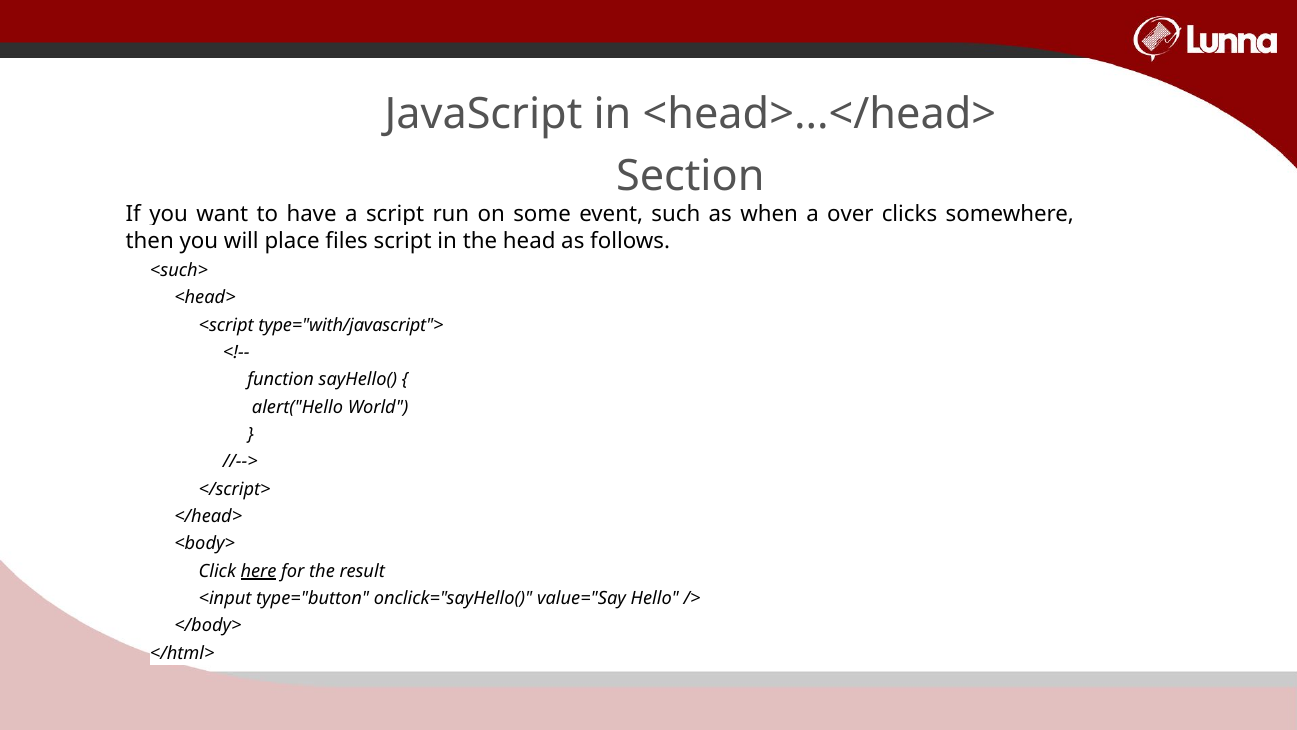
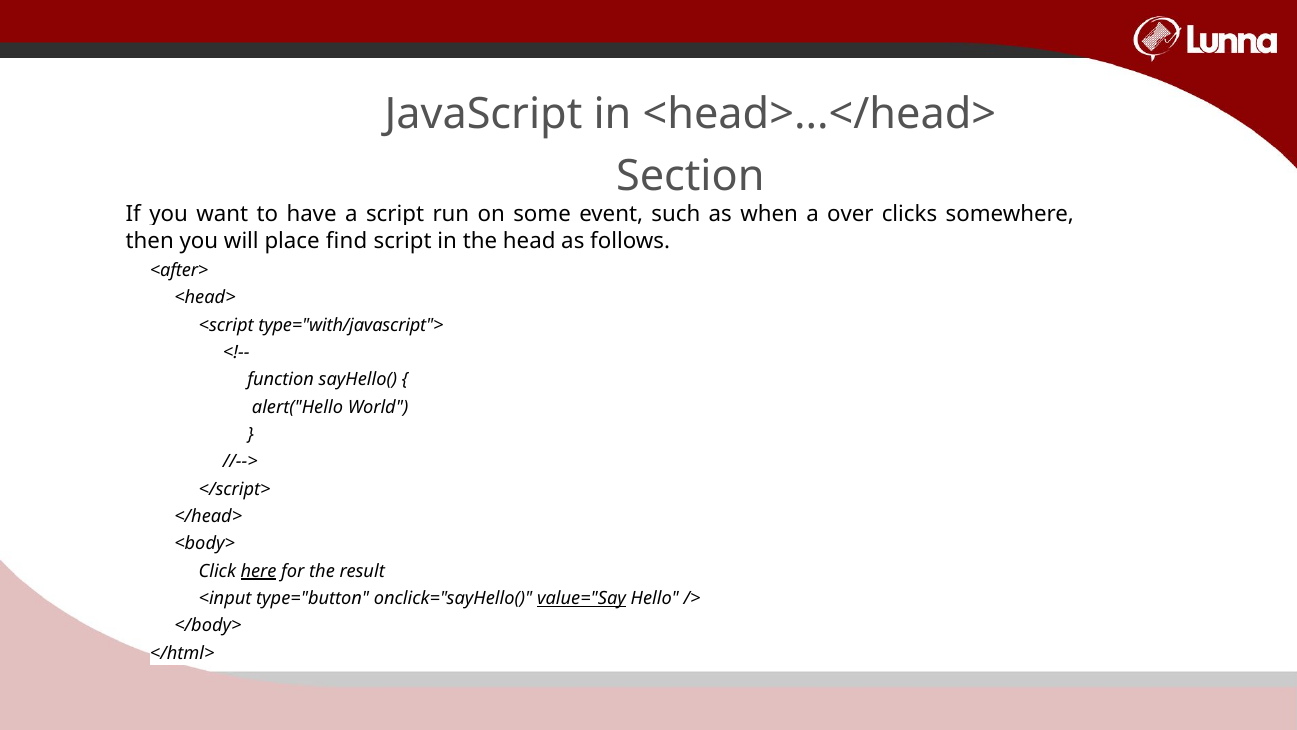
files: files -> find (347, 241)
<such>: <such> -> <after> (179, 270)
value="Say underline: none -> present (582, 598)
